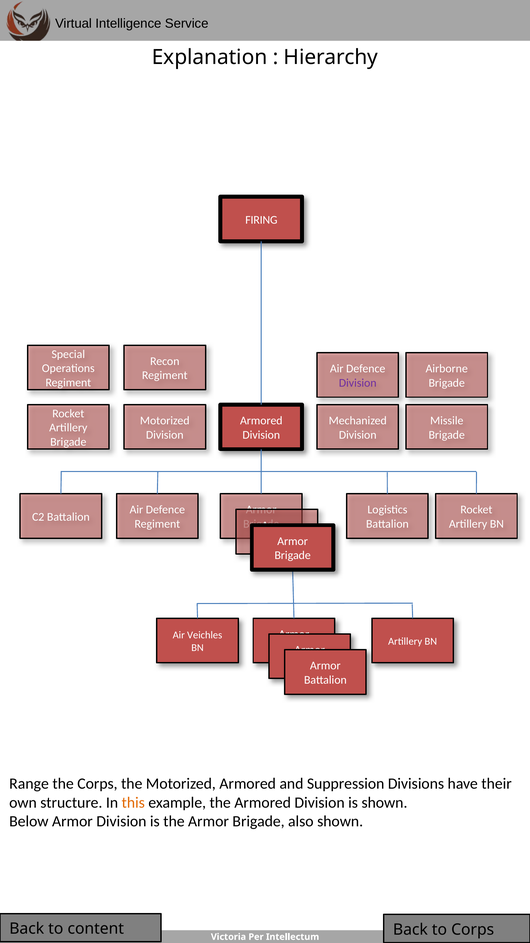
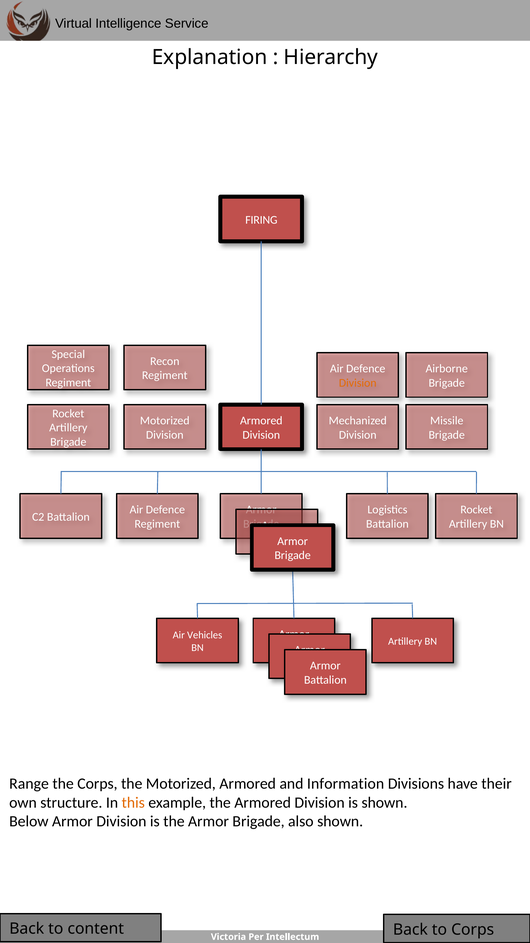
Division colour: purple -> orange (358, 383)
Veichles: Veichles -> Vehicles (205, 634)
Suppression: Suppression -> Information (346, 783)
